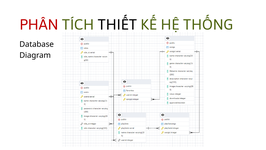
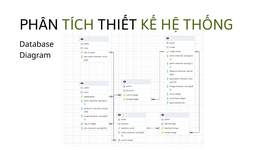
PHÂN colour: red -> black (39, 25)
